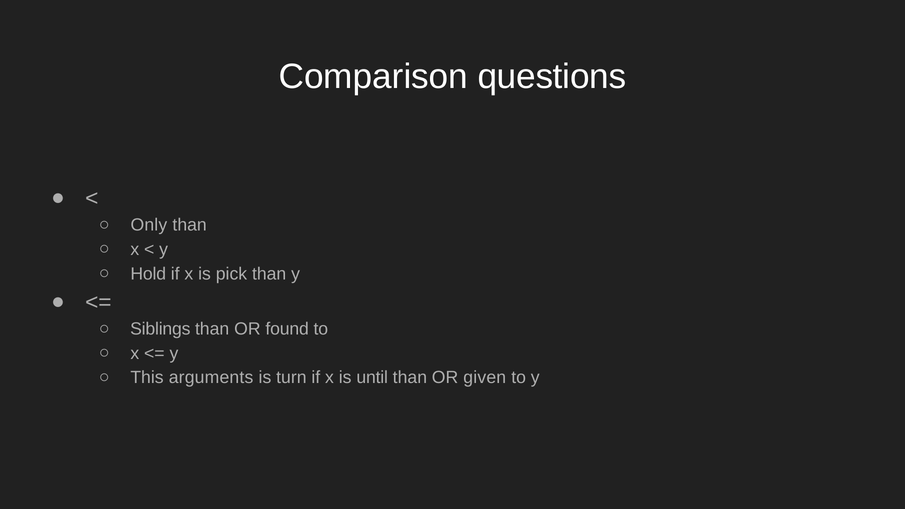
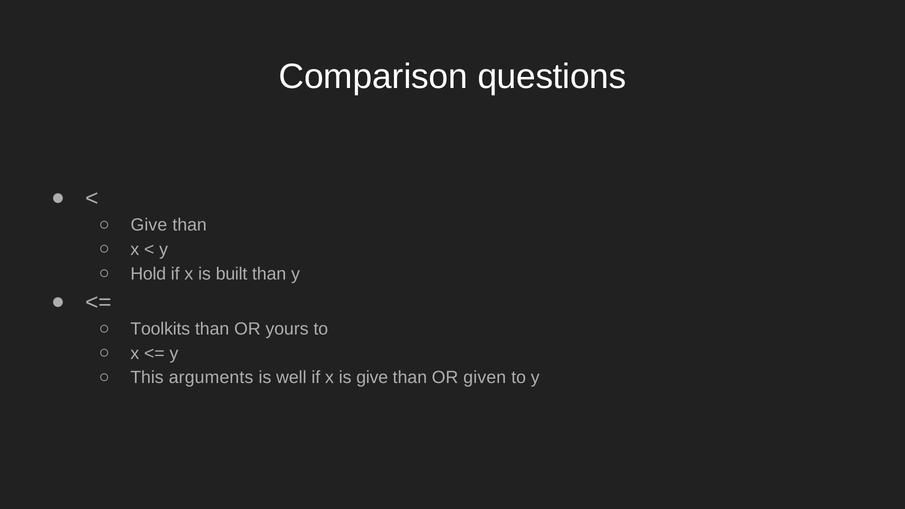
Only: Only -> Give (149, 225)
pick: pick -> built (232, 274)
Siblings: Siblings -> Toolkits (160, 329)
found: found -> yours (287, 329)
turn: turn -> well (291, 378)
is until: until -> give (372, 378)
